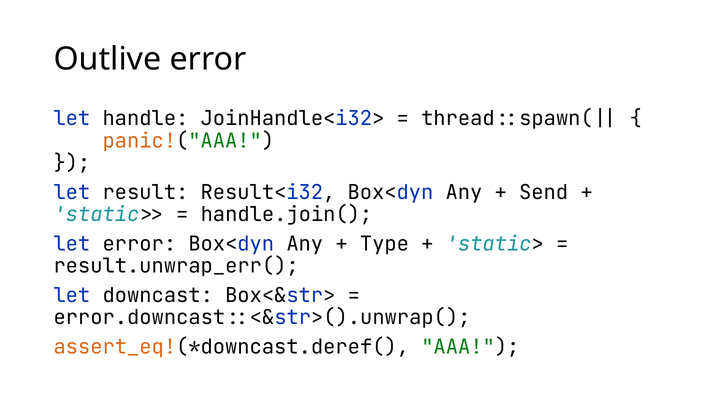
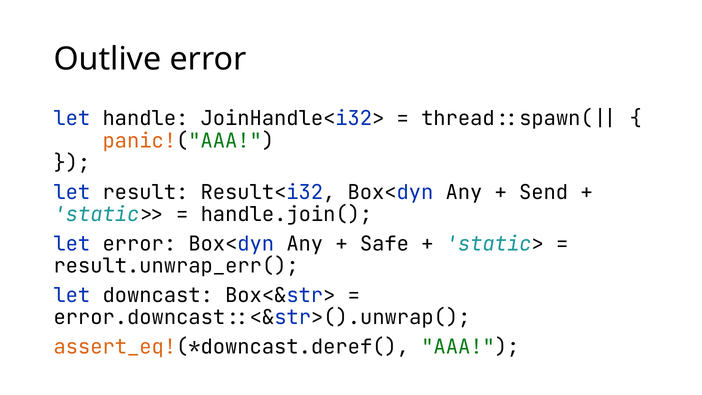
Type: Type -> Safe (384, 244)
